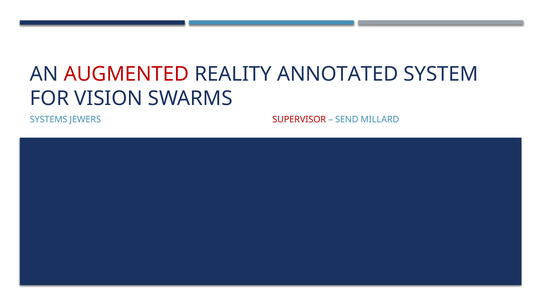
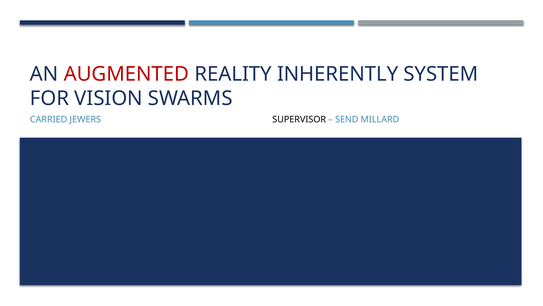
ANNOTATED: ANNOTATED -> INHERENTLY (338, 74)
SYSTEMS: SYSTEMS -> CARRIED (49, 119)
SUPERVISOR colour: red -> black (299, 119)
